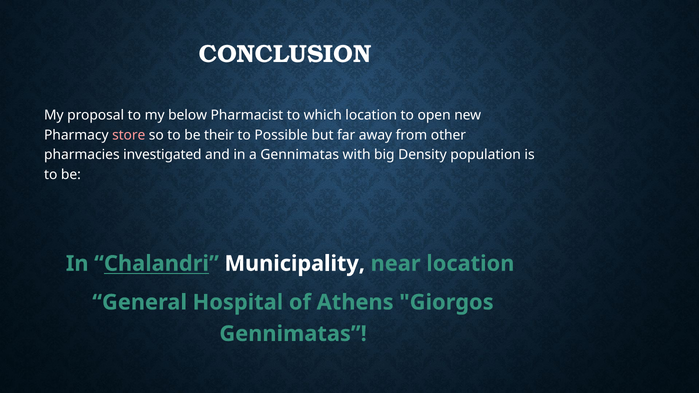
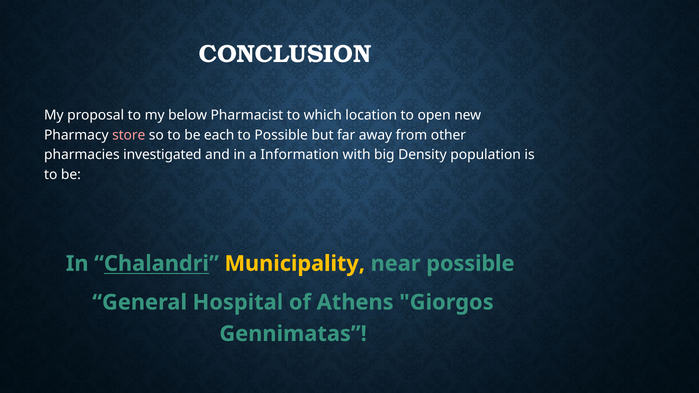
their: their -> each (219, 135)
a Gennimatas: Gennimatas -> Information (300, 155)
Municipality colour: white -> yellow (295, 264)
near location: location -> possible (470, 264)
